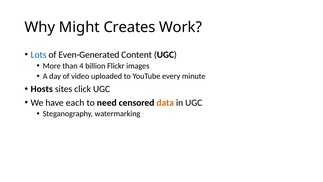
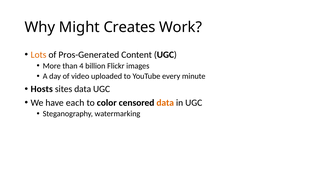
Lots colour: blue -> orange (39, 55)
Even-Generated: Even-Generated -> Pros-Generated (89, 55)
sites click: click -> data (83, 89)
need: need -> color (107, 102)
